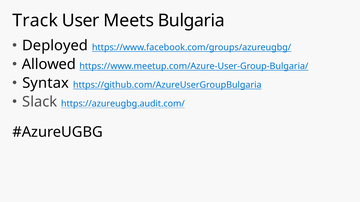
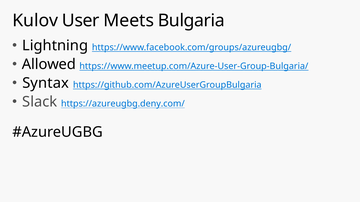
Track: Track -> Kulov (35, 21)
Deployed: Deployed -> Lightning (55, 46)
https://azureugbg.audit.com/: https://azureugbg.audit.com/ -> https://azureugbg.deny.com/ (123, 104)
